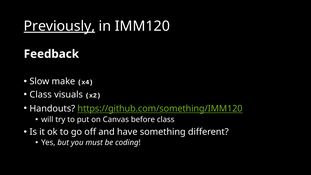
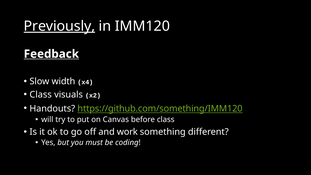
Feedback underline: none -> present (51, 54)
make: make -> width (63, 81)
have: have -> work (127, 132)
